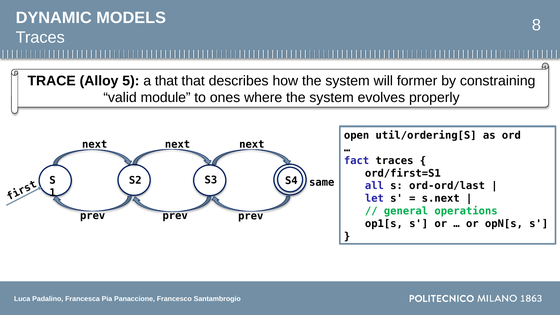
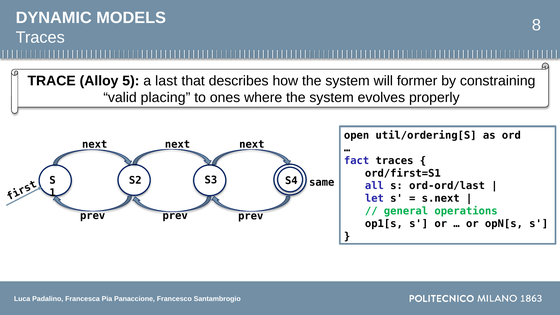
a that: that -> last (166, 81)
module: module -> placing (165, 98)
